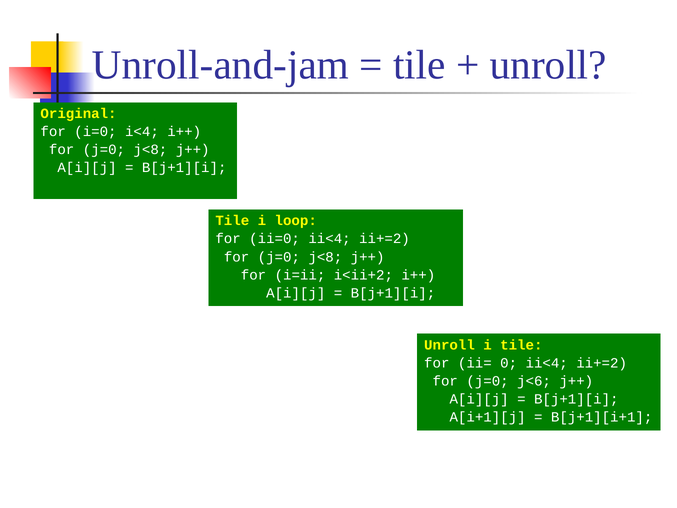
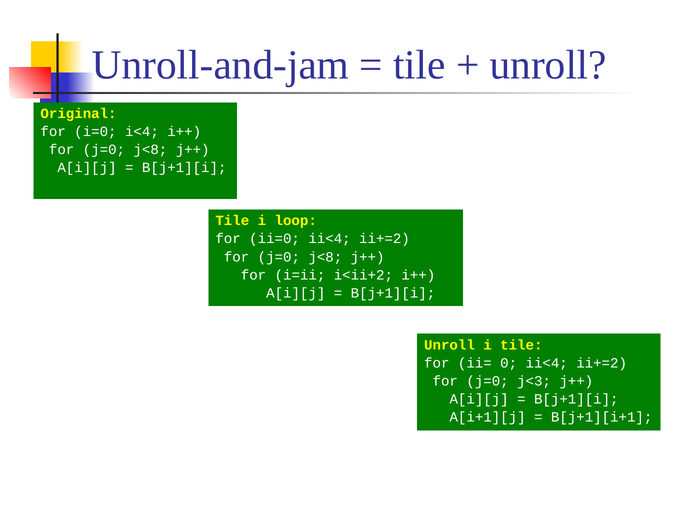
j<6: j<6 -> j<3 (534, 381)
